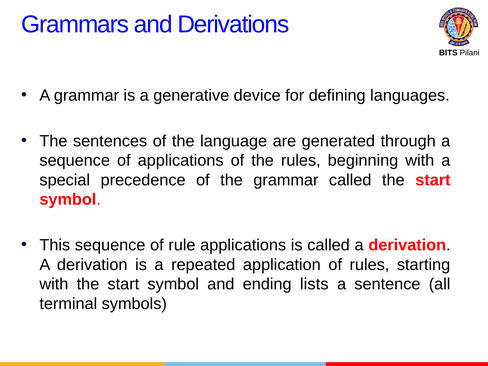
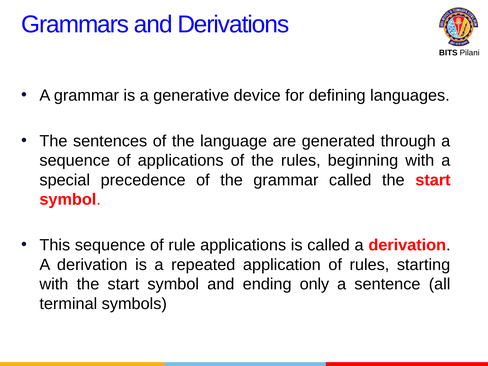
lists: lists -> only (314, 284)
